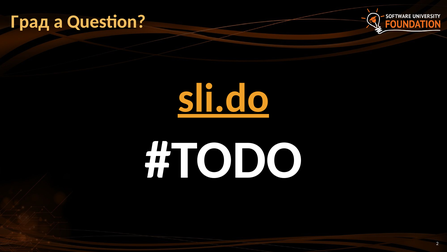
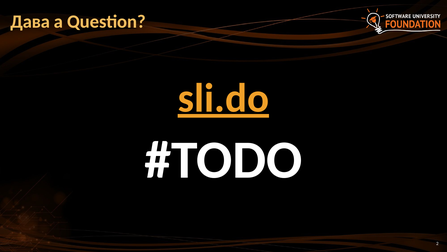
Град: Град -> Дава (30, 22)
